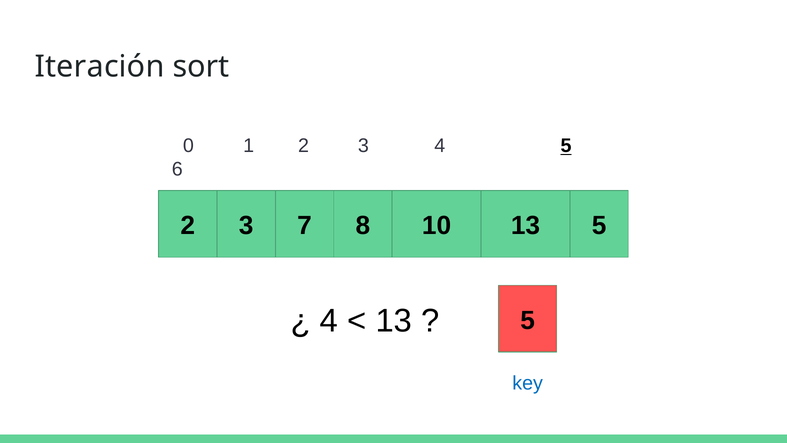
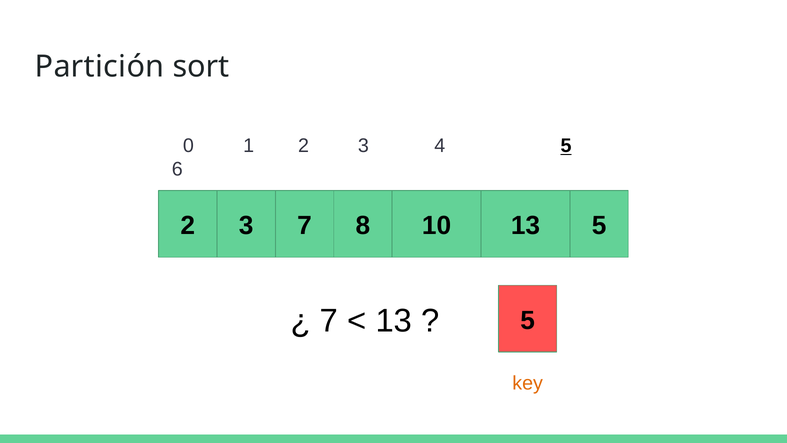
Iteración: Iteración -> Partición (100, 67)
4: 4 -> 7 (329, 321)
key colour: blue -> orange (528, 383)
